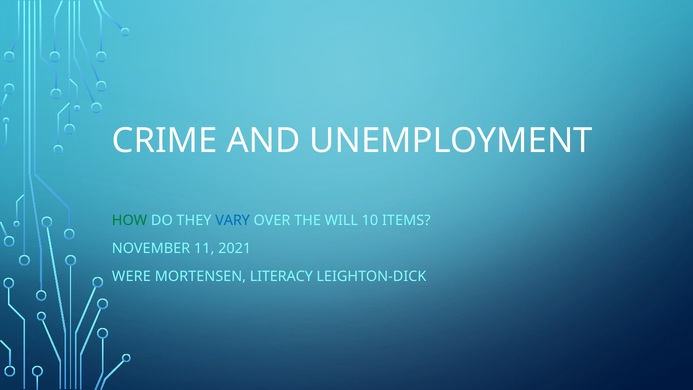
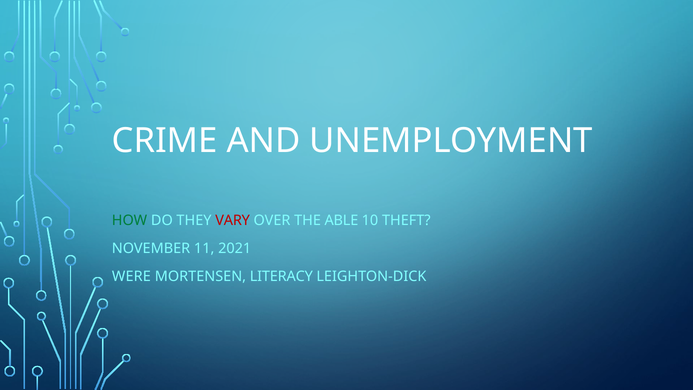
VARY colour: blue -> red (233, 220)
WILL: WILL -> ABLE (341, 220)
ITEMS: ITEMS -> THEFT (406, 220)
